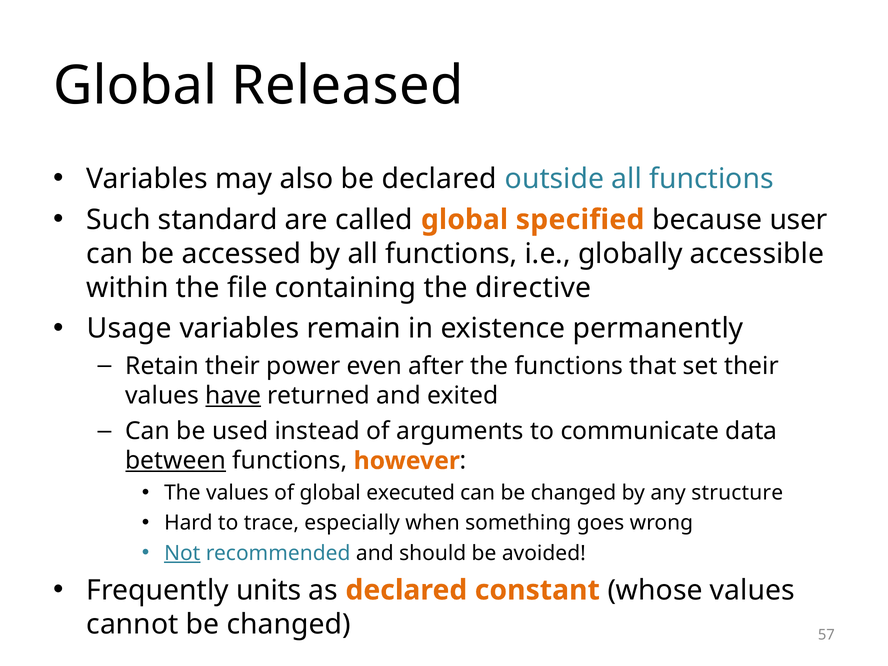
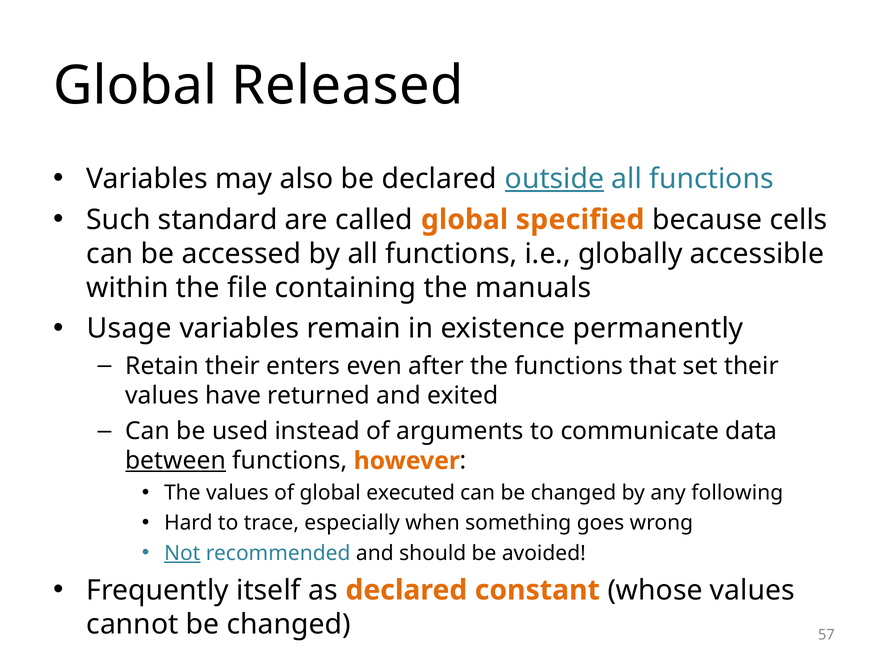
outside underline: none -> present (554, 179)
user: user -> cells (799, 220)
directive: directive -> manuals (533, 288)
power: power -> enters (303, 366)
have underline: present -> none (233, 396)
structure: structure -> following (737, 493)
units: units -> itself (268, 590)
